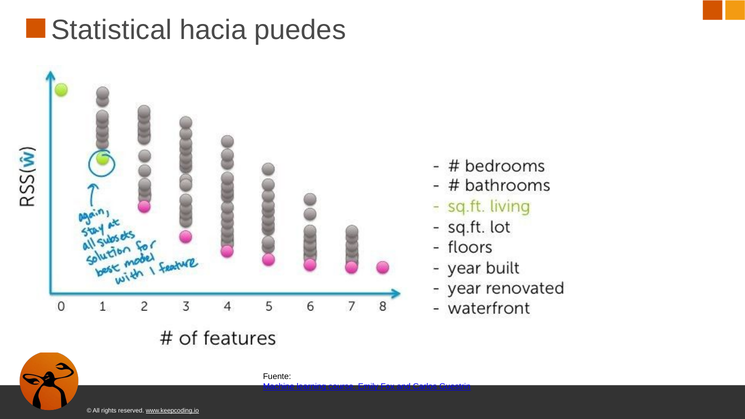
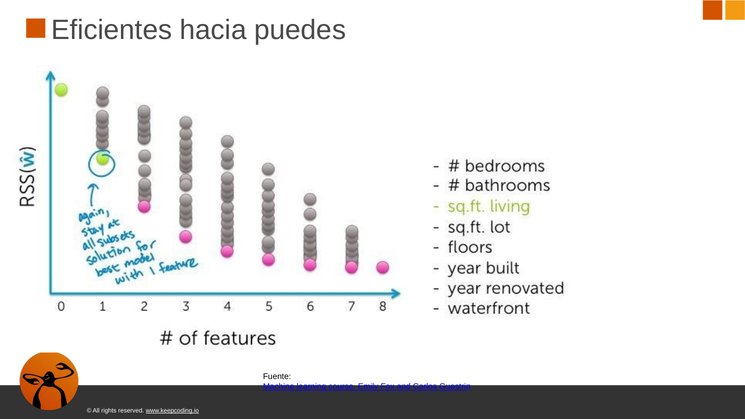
Statistical: Statistical -> Eﬁcientes (112, 30)
